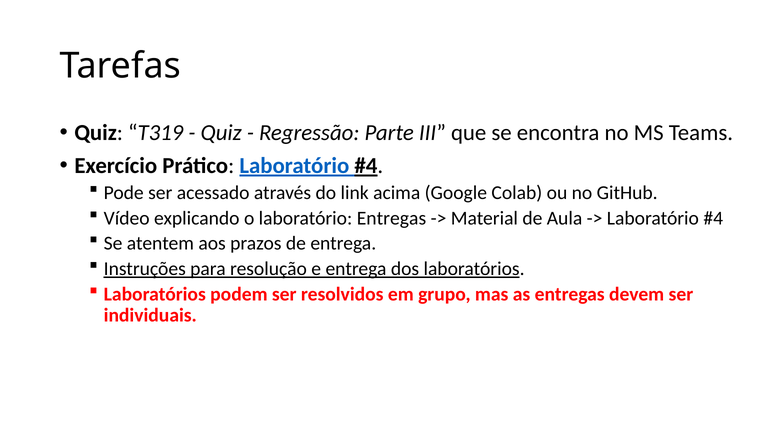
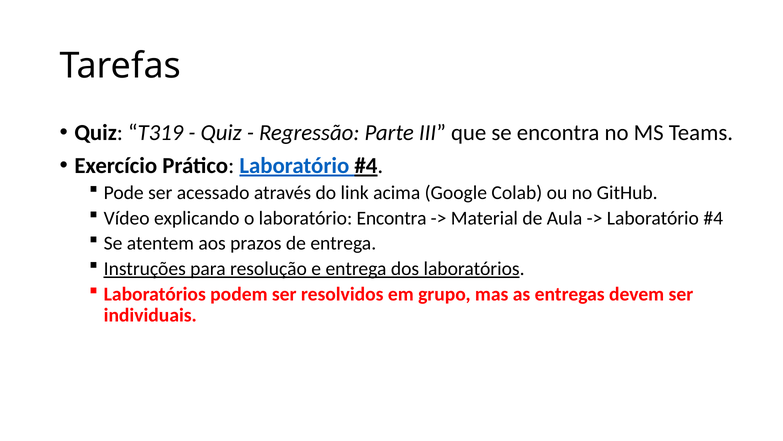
laboratório Entregas: Entregas -> Encontra (392, 218)
